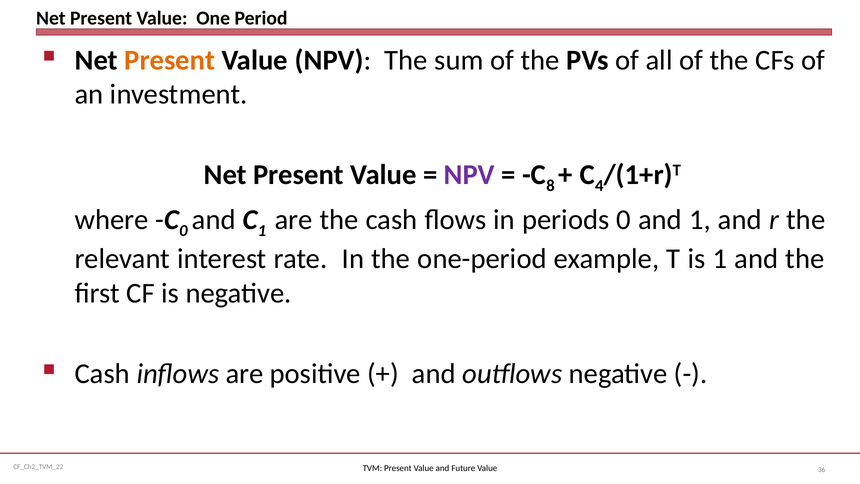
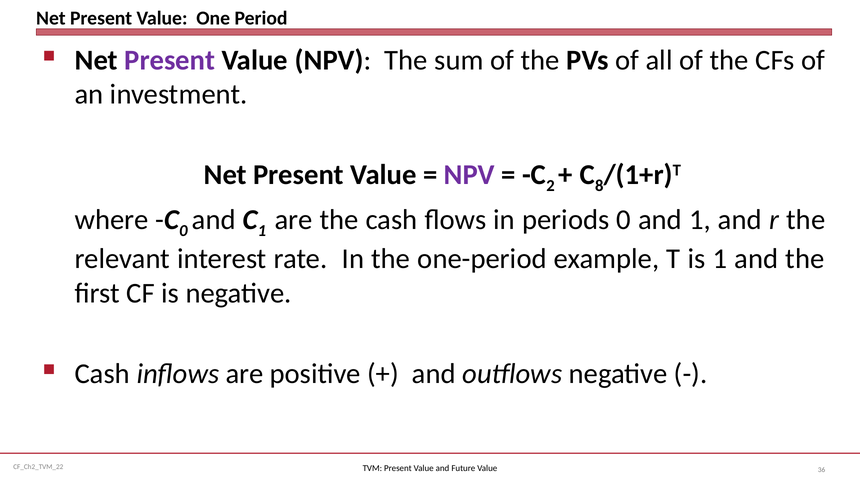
Present colour: orange -> purple (170, 60)
8: 8 -> 2 (551, 186)
4: 4 -> 8 (599, 186)
